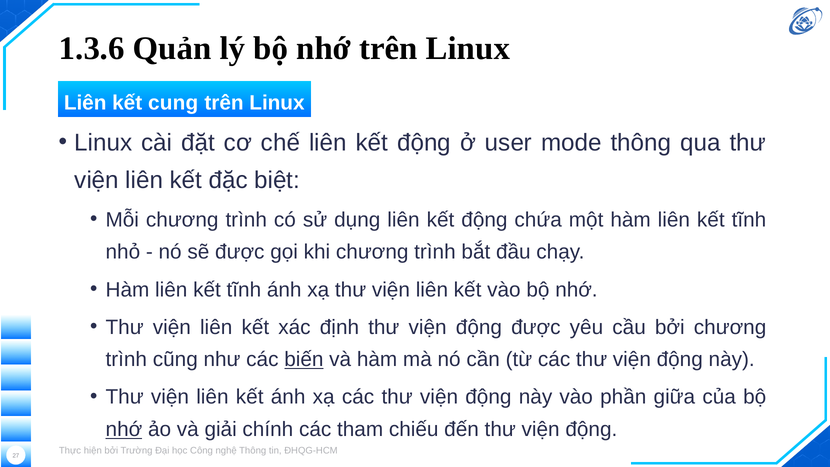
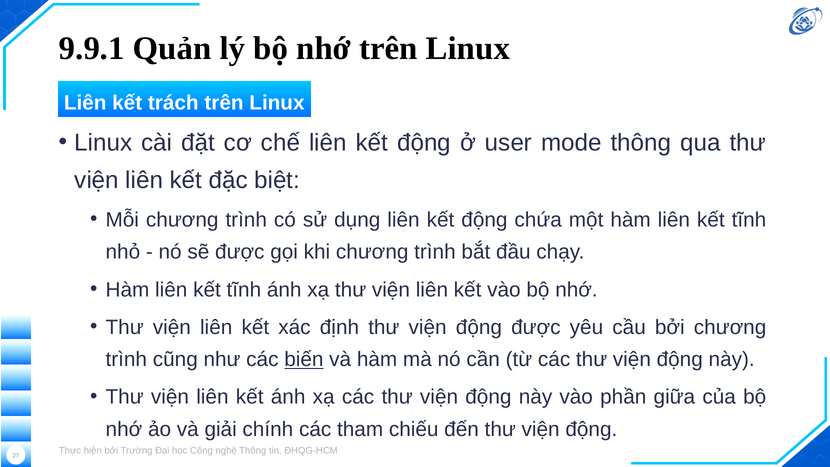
1.3.6: 1.3.6 -> 9.9.1 (92, 48)
cung: cung -> trách (173, 103)
nhớ underline: present -> none (124, 429)
